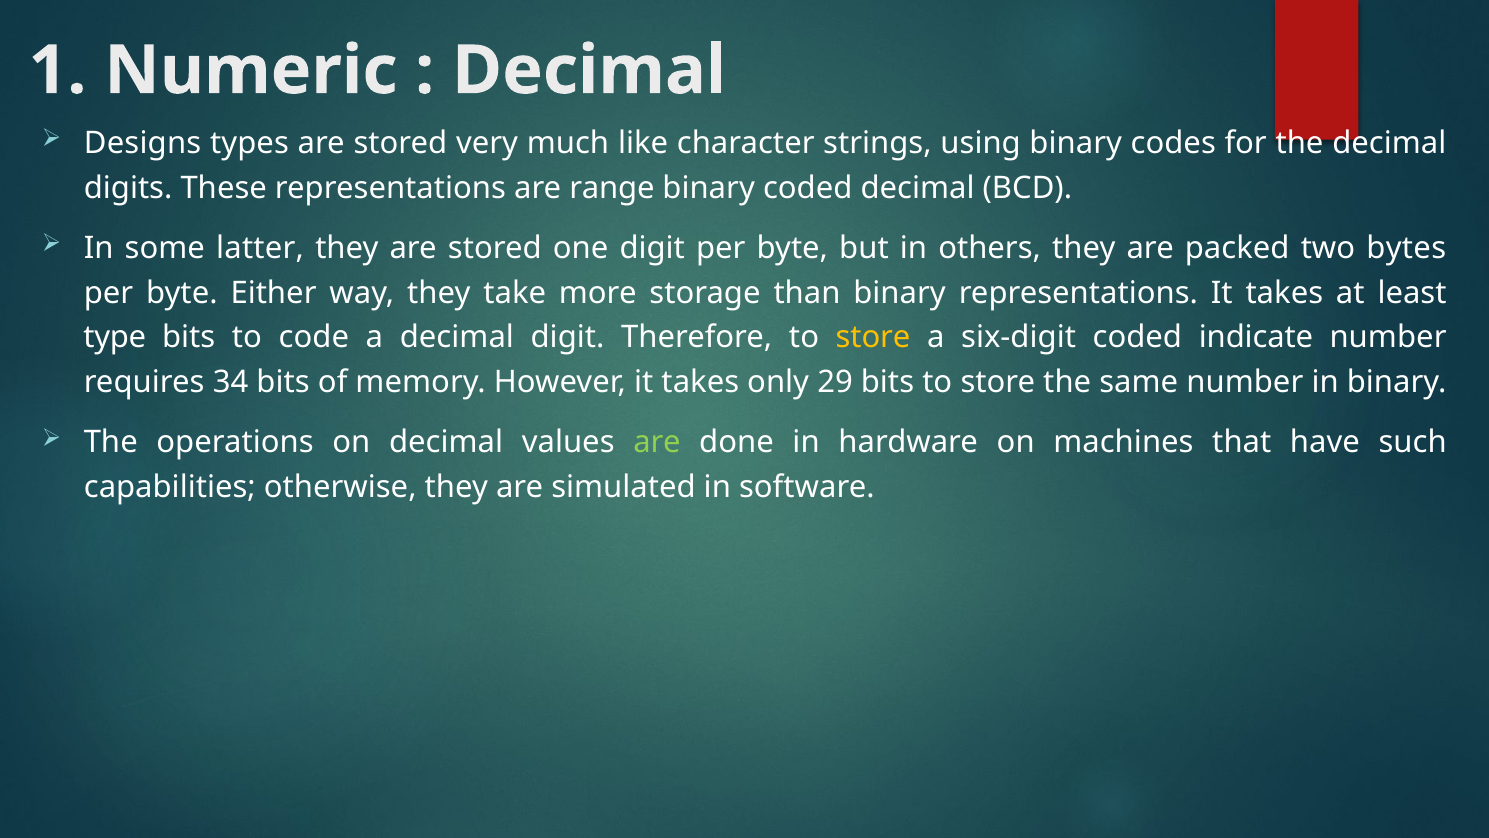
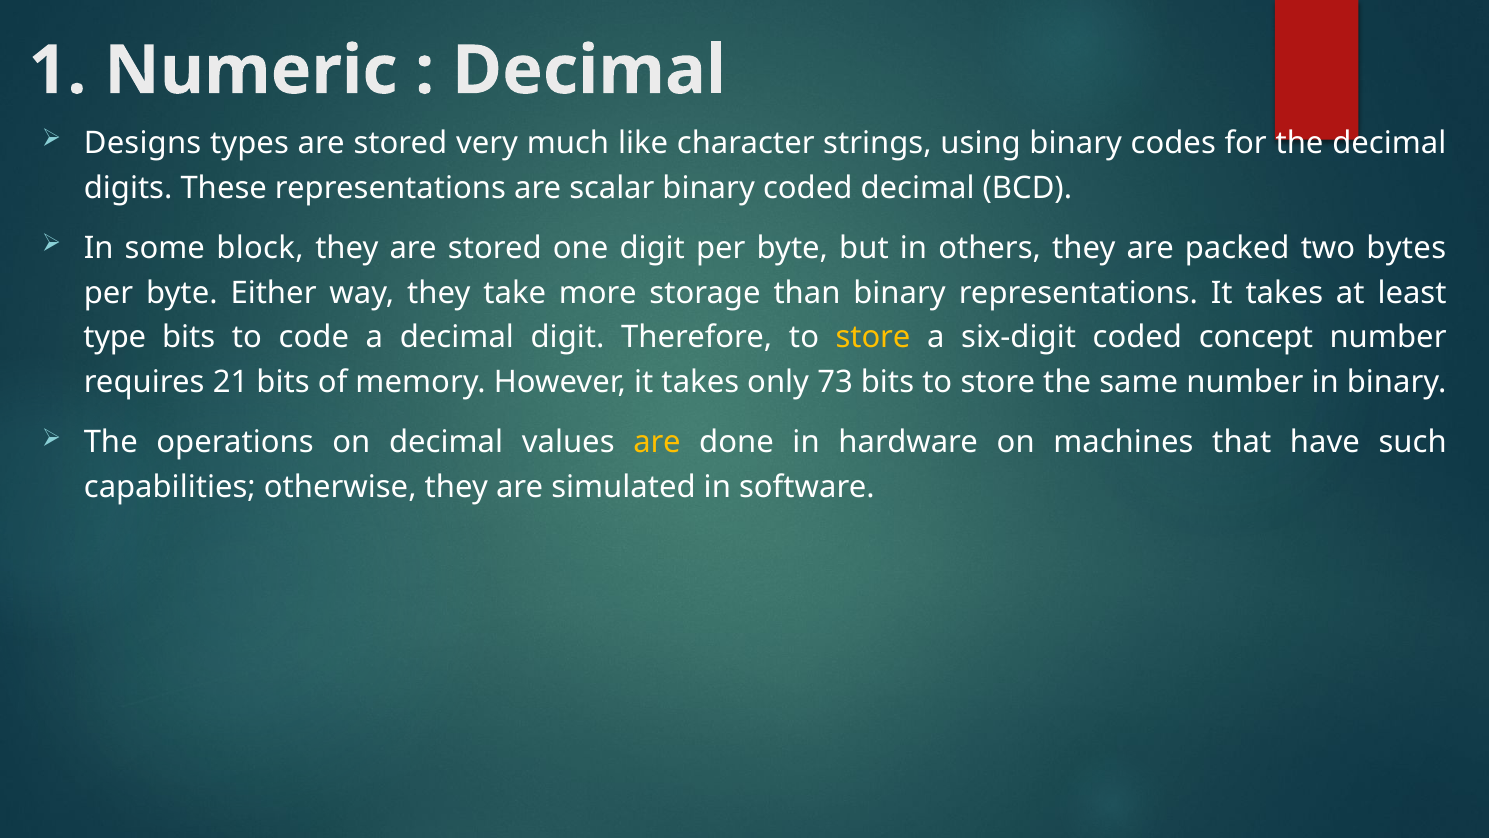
range: range -> scalar (612, 188)
latter: latter -> block (260, 248)
indicate: indicate -> concept (1256, 337)
34: 34 -> 21 (231, 382)
29: 29 -> 73 (835, 382)
are colour: light green -> yellow (657, 442)
